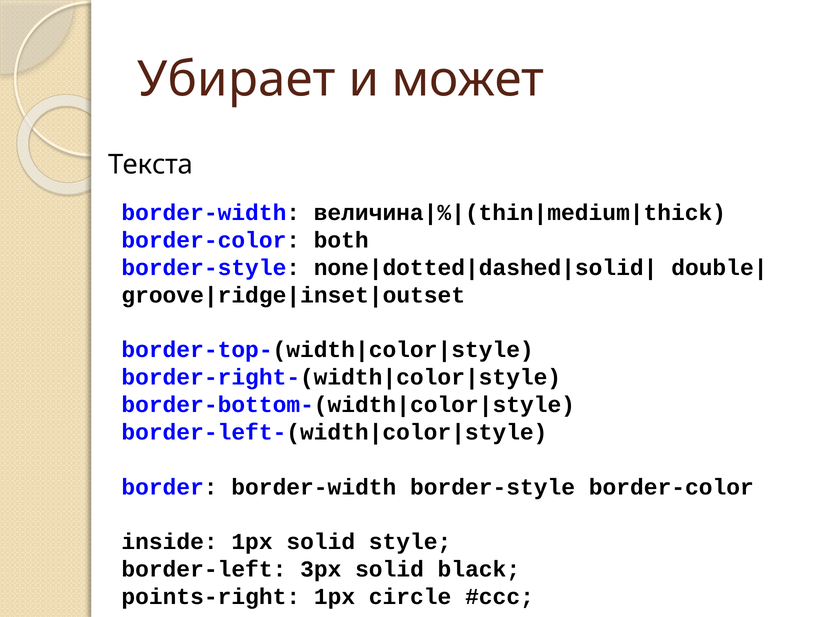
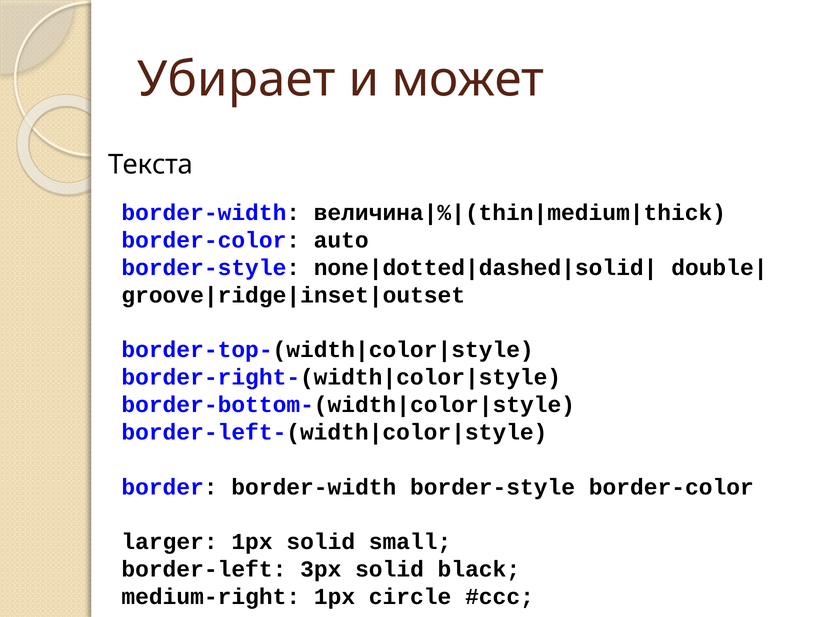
both: both -> auto (341, 240)
inside: inside -> larger (170, 542)
style: style -> small (410, 542)
points-right: points-right -> medium-right (211, 597)
